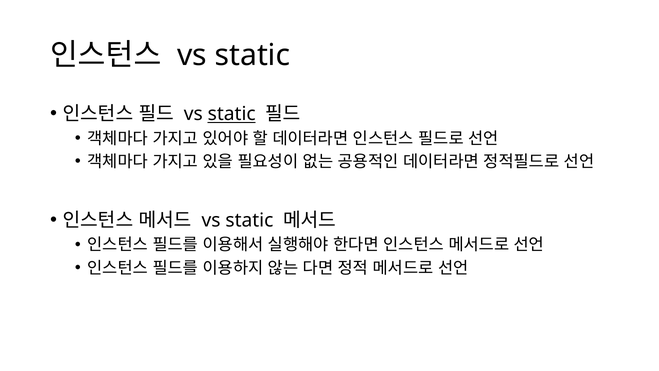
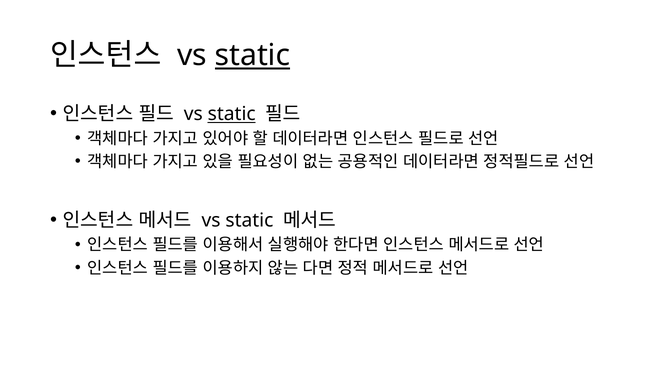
static underline: none -> present (253, 55)
